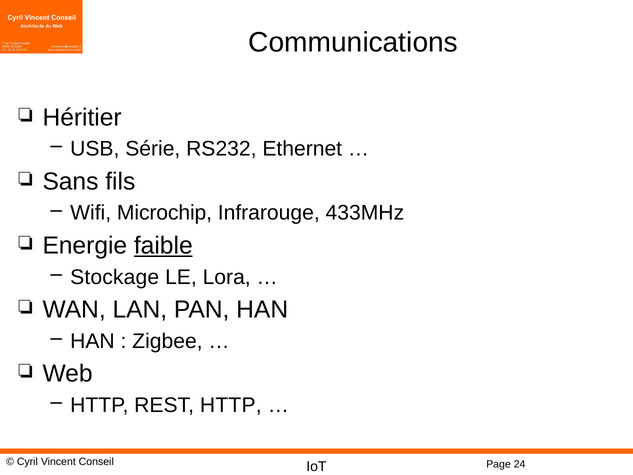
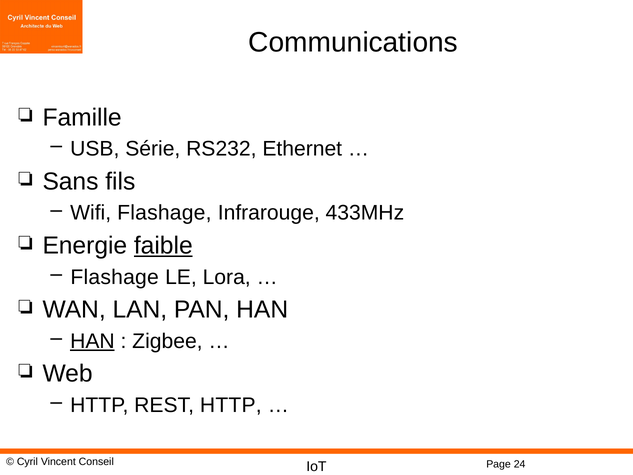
Héritier: Héritier -> Famille (82, 117)
Wifi Microchip: Microchip -> Flashage (164, 213)
Stockage: Stockage -> Flashage (115, 277)
HAN underline: none -> present (92, 341)
